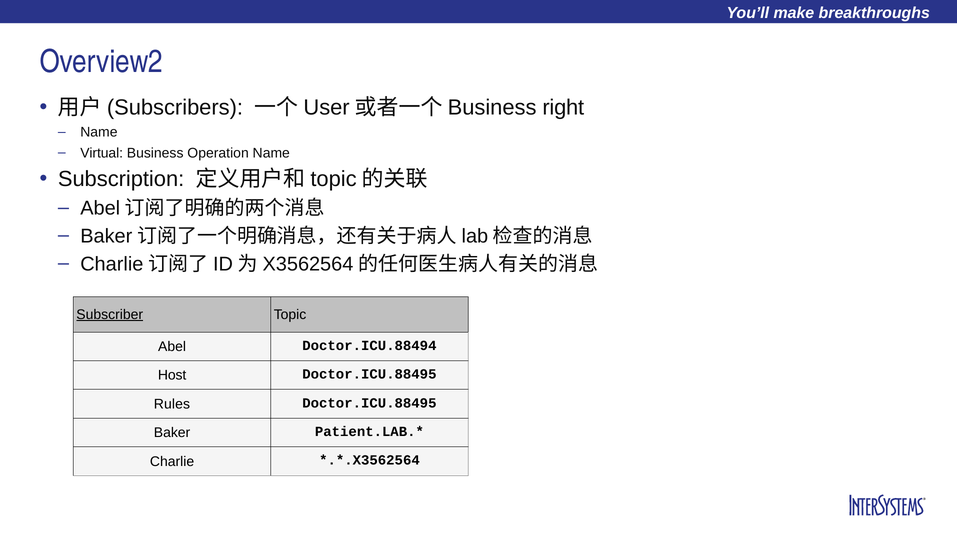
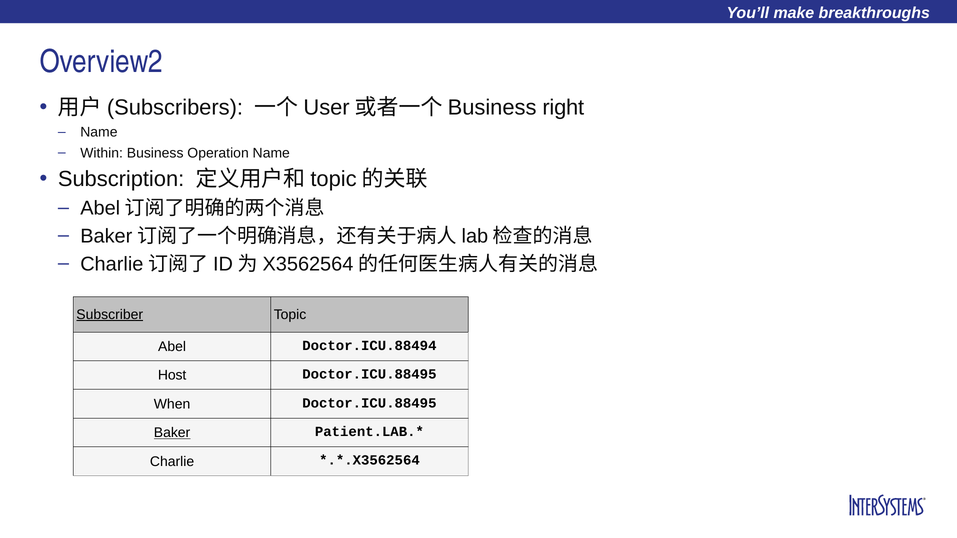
Virtual: Virtual -> Within (102, 153)
Rules: Rules -> When (172, 404)
Baker underline: none -> present (172, 433)
